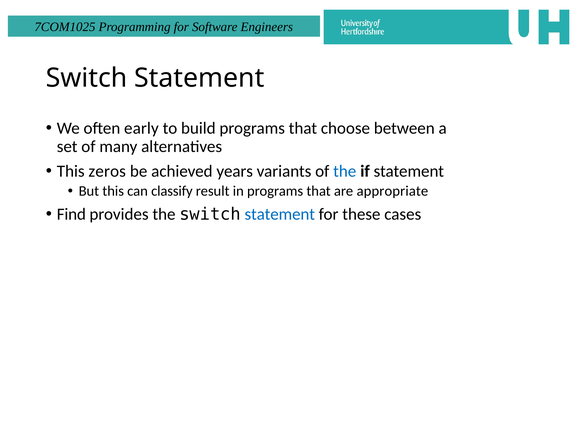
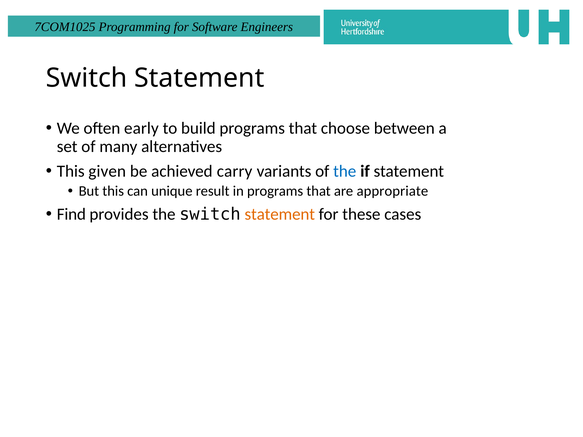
zeros: zeros -> given (107, 171)
years: years -> carry (235, 171)
classify: classify -> unique (172, 191)
statement colour: blue -> orange (280, 214)
